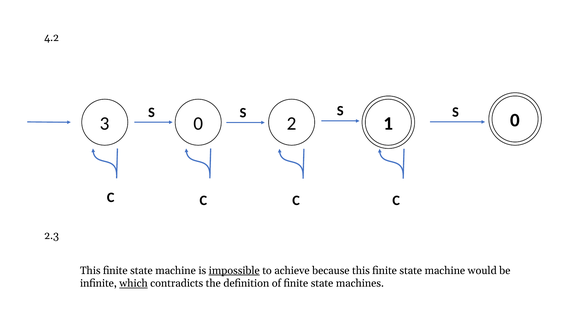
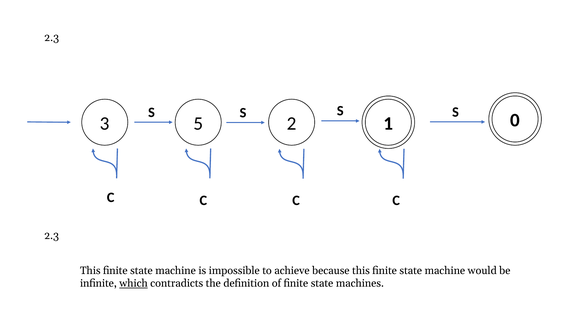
4.2: 4.2 -> 2.3 (52, 38)
3 0: 0 -> 5 (198, 124)
impossible underline: present -> none (234, 271)
